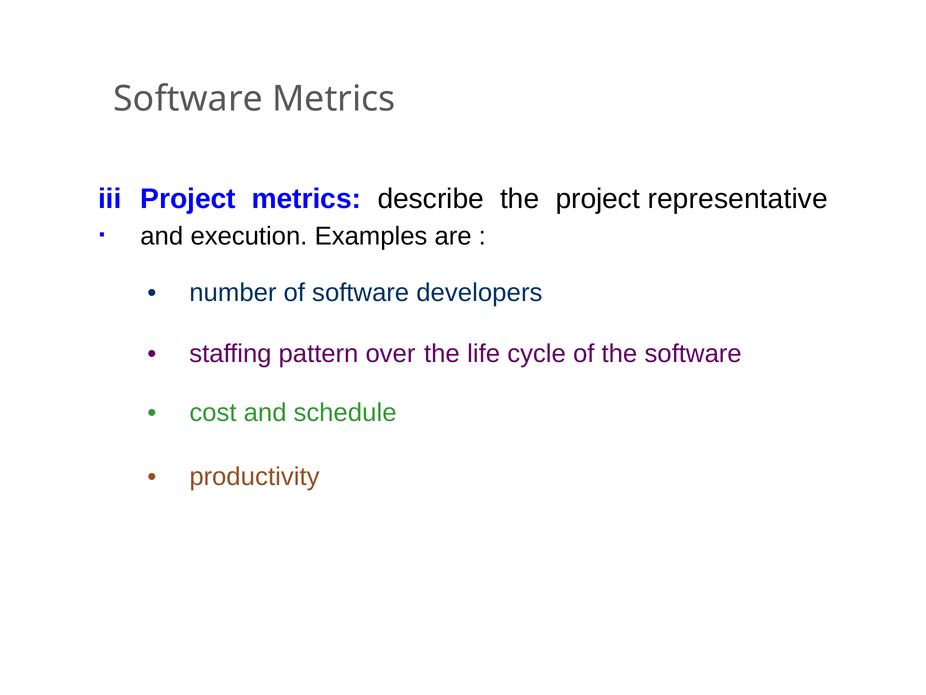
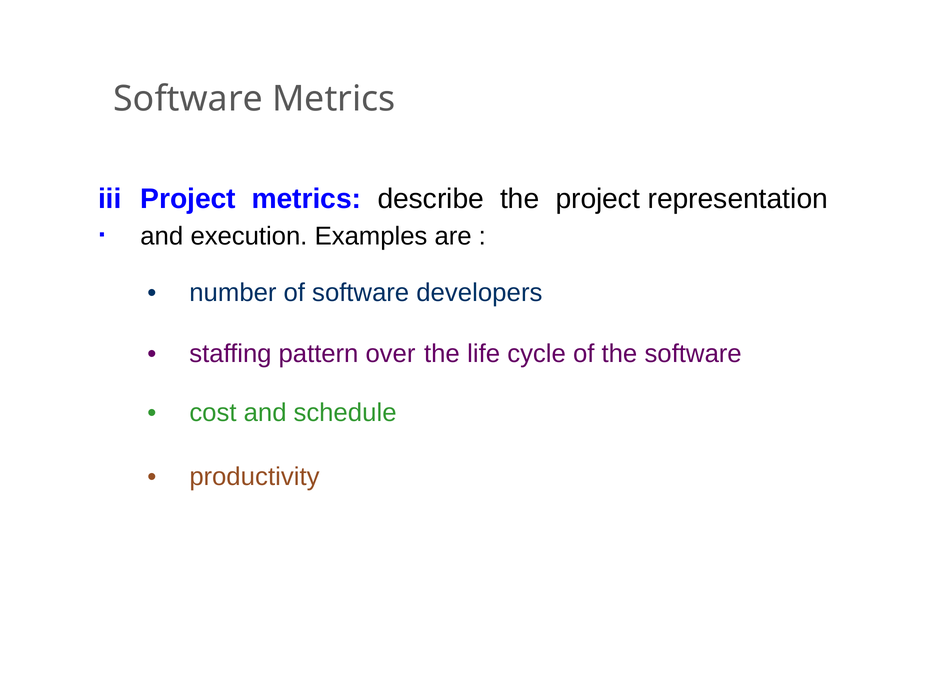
representative: representative -> representation (738, 199)
